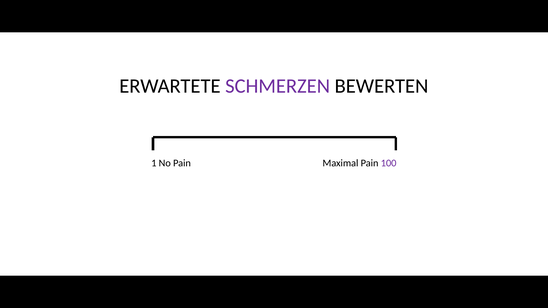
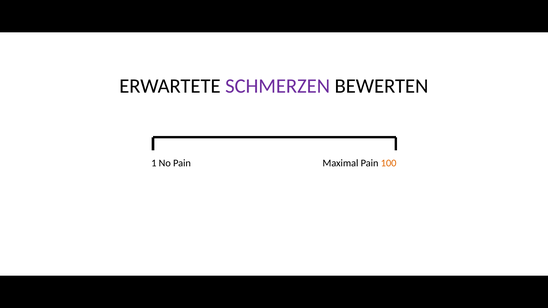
100 colour: purple -> orange (389, 163)
